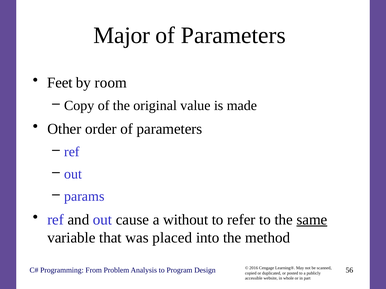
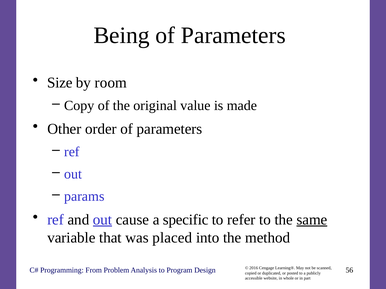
Major: Major -> Being (122, 35)
Feet: Feet -> Size (60, 83)
out underline: none -> present (103, 220)
without: without -> specific (186, 220)
